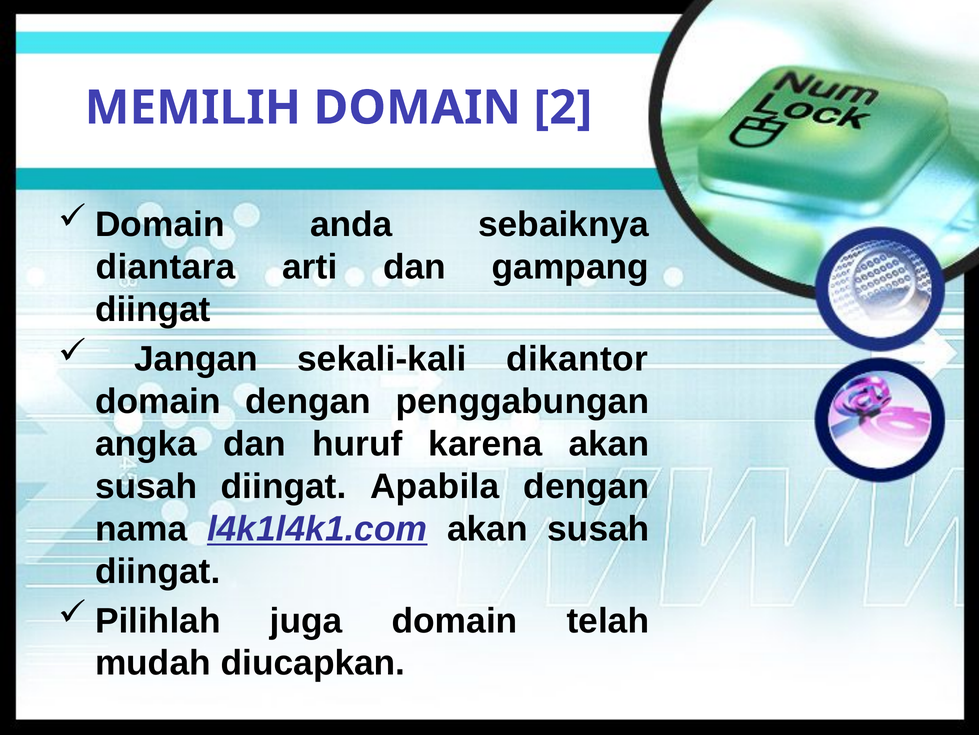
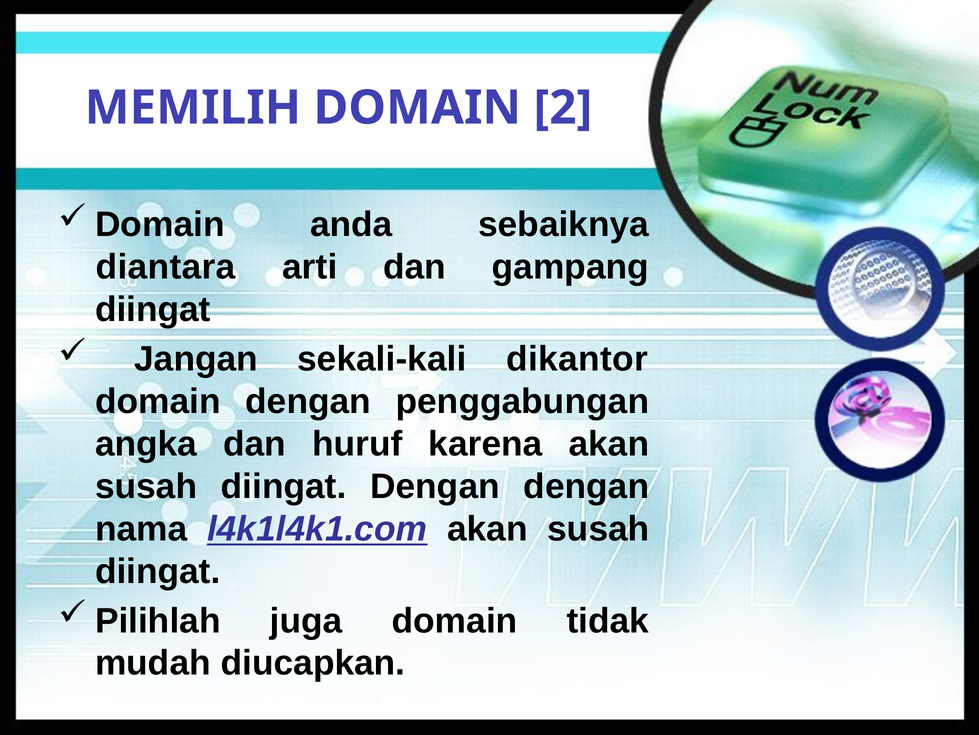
diingat Apabila: Apabila -> Dengan (435, 486)
telah: telah -> tidak (608, 620)
